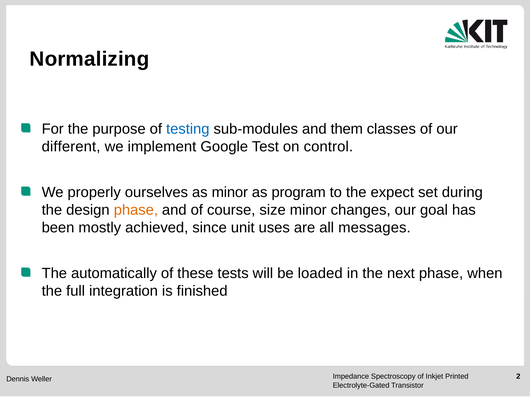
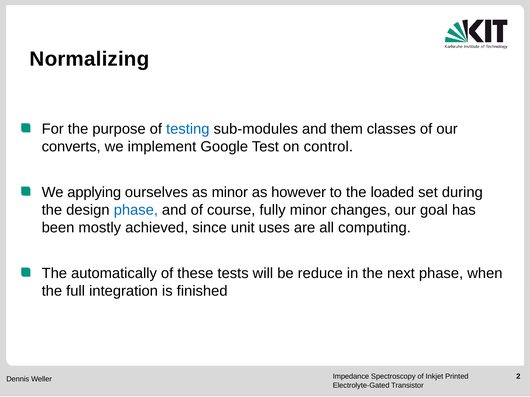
different: different -> converts (71, 147)
properly: properly -> applying (94, 193)
program: program -> however (299, 193)
expect: expect -> loaded (392, 193)
phase colour: orange -> blue (136, 210)
size: size -> fully (273, 210)
messages: messages -> computing (375, 228)
loaded: loaded -> reduce (320, 274)
